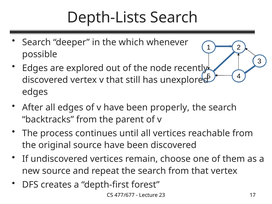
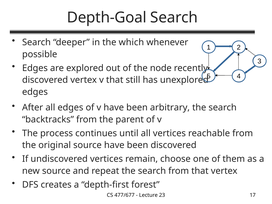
Depth-Lists: Depth-Lists -> Depth-Goal (107, 18)
properly: properly -> arbitrary (170, 108)
